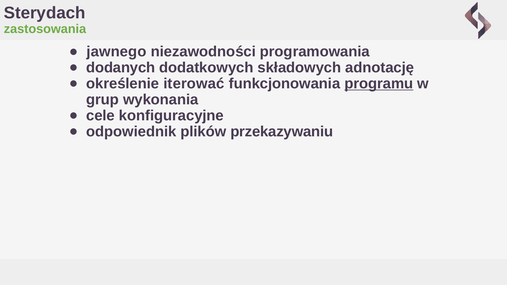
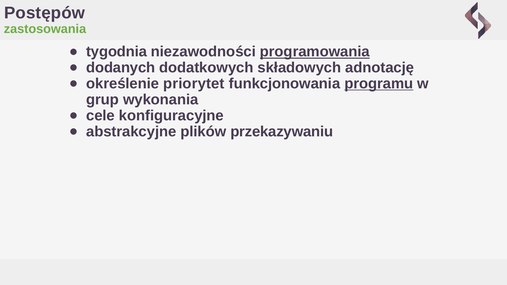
Sterydach: Sterydach -> Postępów (45, 13)
jawnego: jawnego -> tygodnia (117, 52)
programowania underline: none -> present (315, 52)
iterować: iterować -> priorytet (194, 84)
odpowiednik: odpowiednik -> abstrakcyjne (131, 132)
